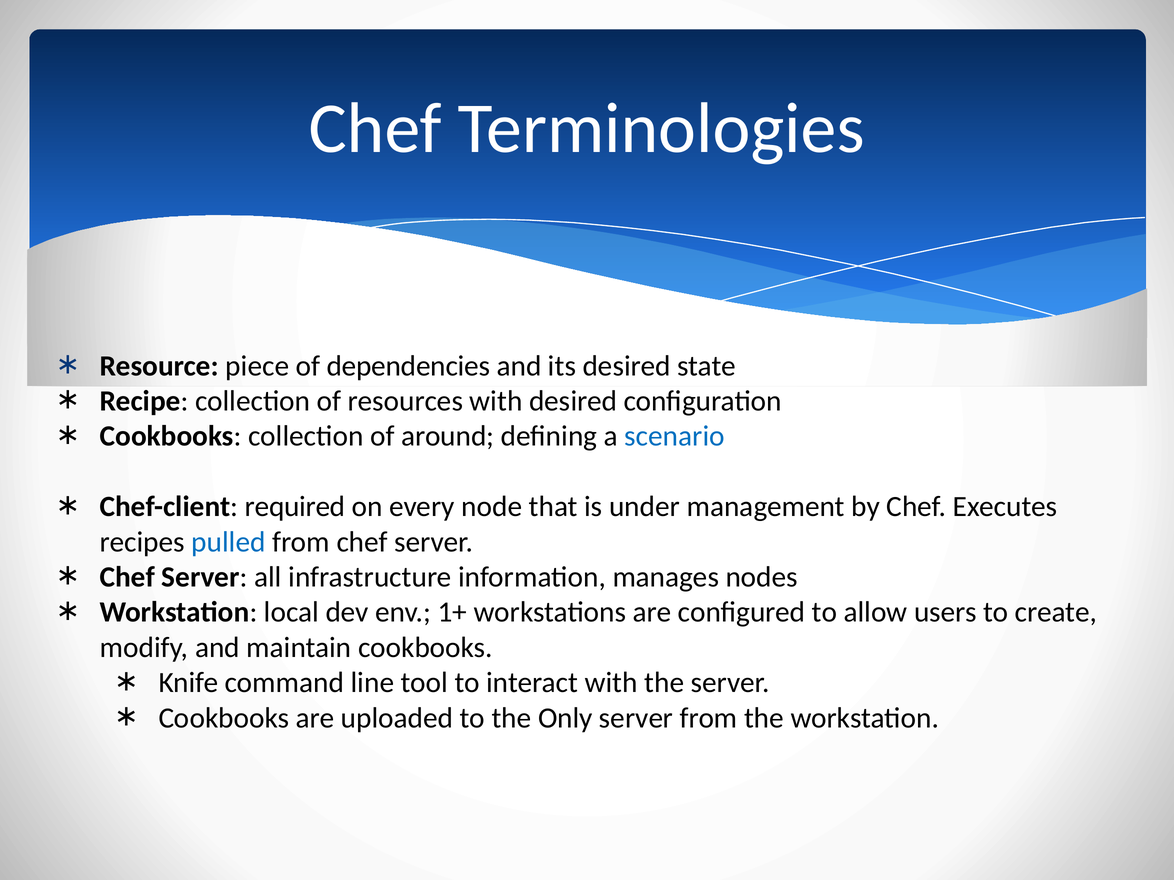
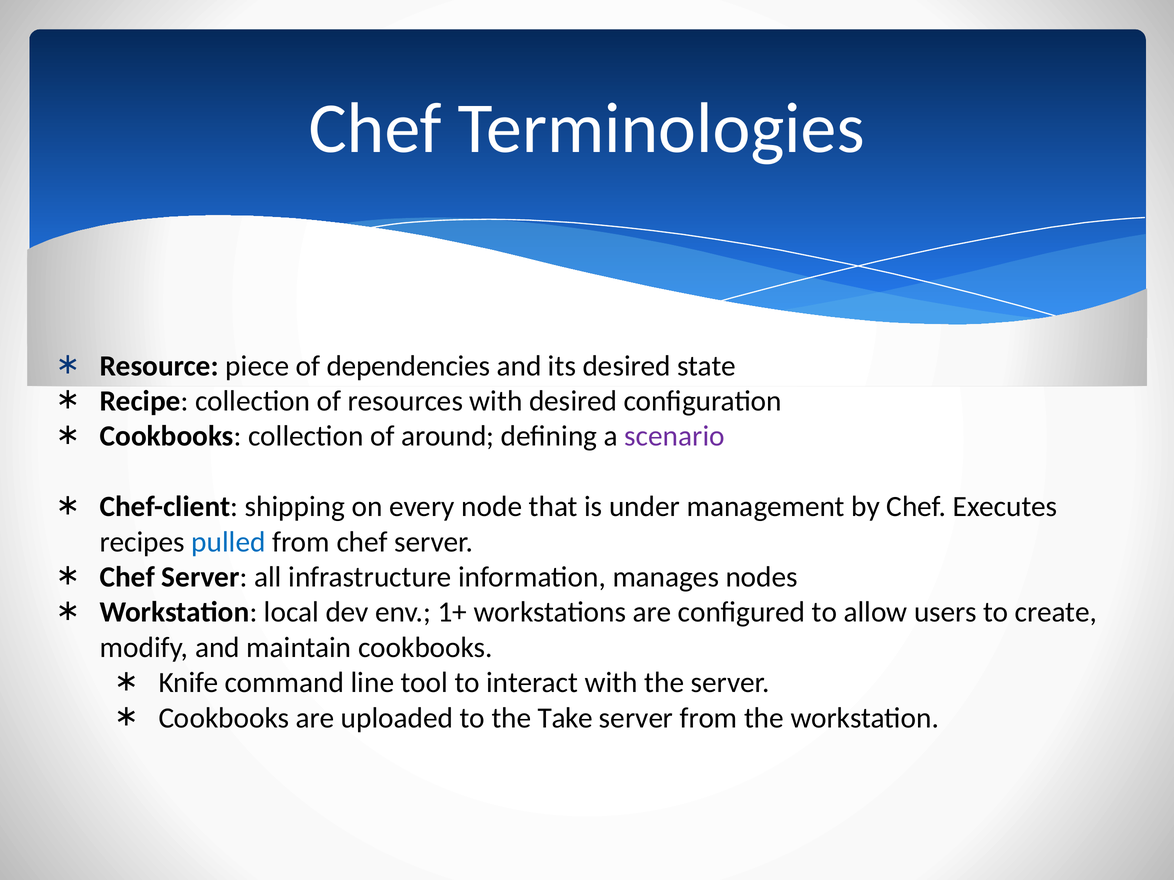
scenario colour: blue -> purple (675, 436)
required: required -> shipping (295, 507)
Only: Only -> Take (565, 718)
